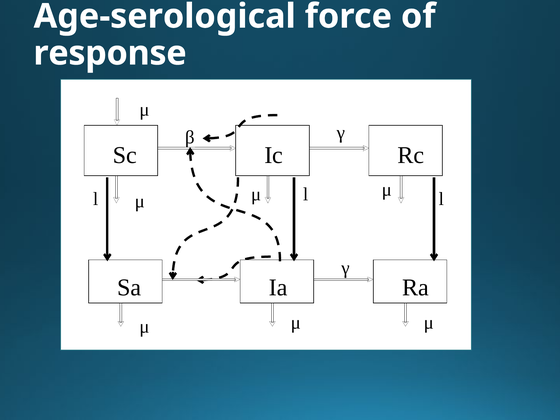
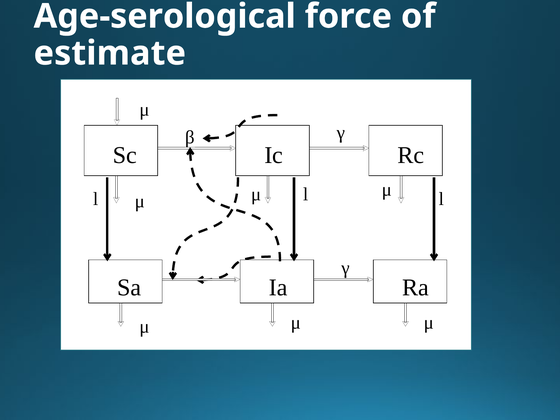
response: response -> estimate (110, 53)
